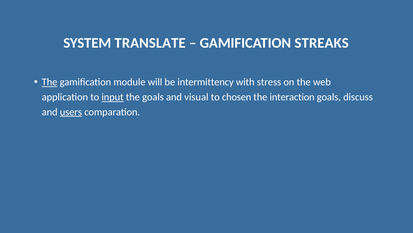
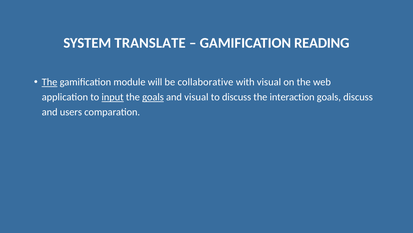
STREAKS: STREAKS -> READING (322, 43)
intermittency: intermittency -> collaborative (205, 82)
with stress: stress -> visual (269, 82)
goals underline: none -> present (153, 97)
to chosen: chosen -> discuss (237, 97)
users underline: present -> none (71, 112)
